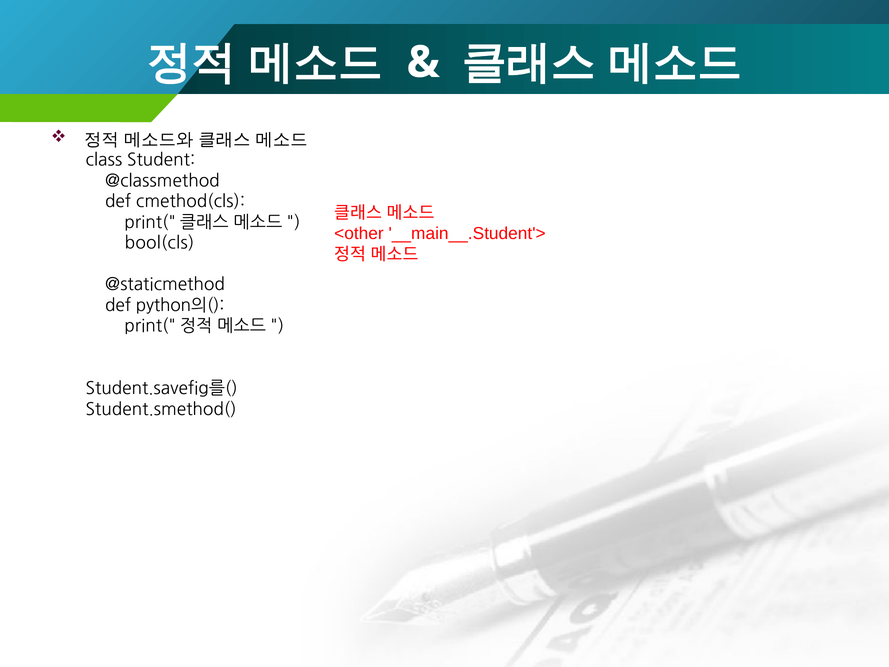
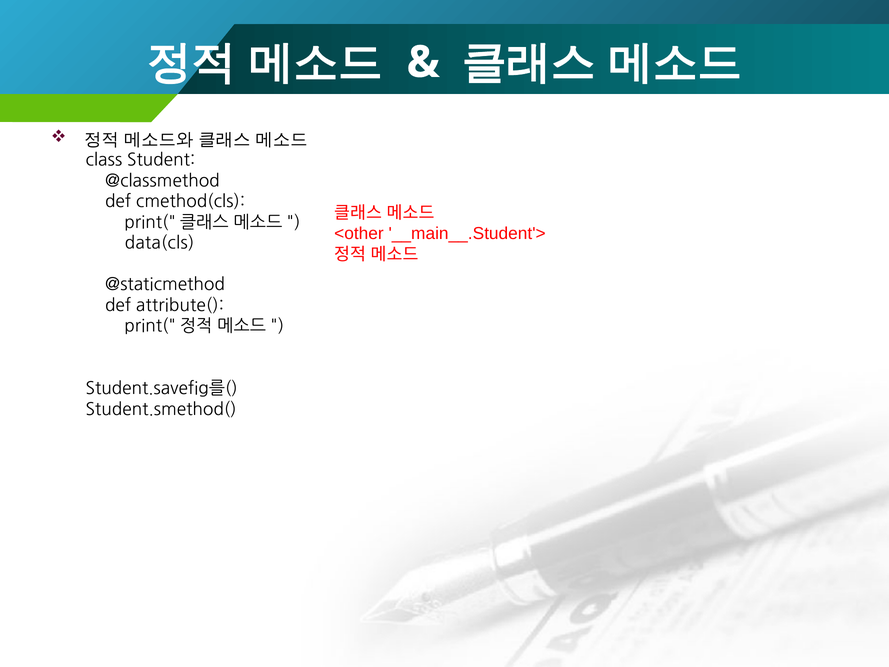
bool(cls: bool(cls -> data(cls (159, 243)
python의(: python의( -> attribute( (180, 305)
